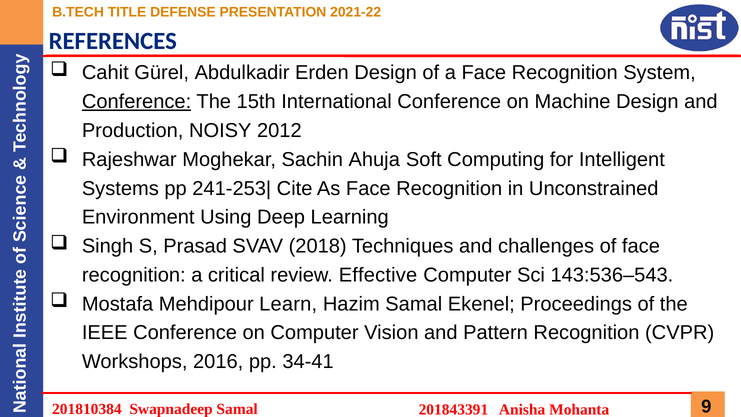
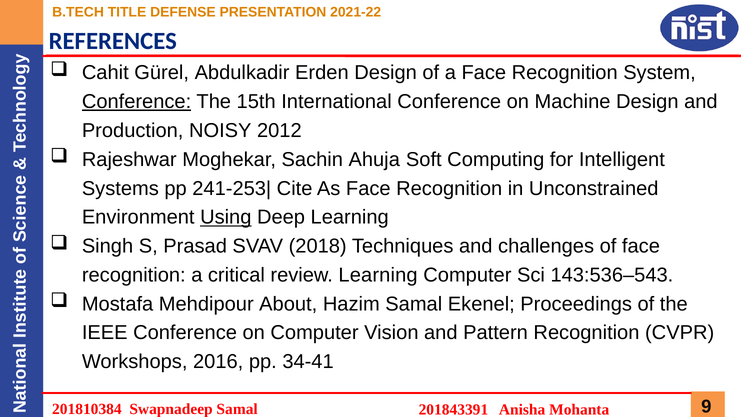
Using underline: none -> present (226, 217)
review Effective: Effective -> Learning (378, 275)
Learn: Learn -> About (288, 304)
